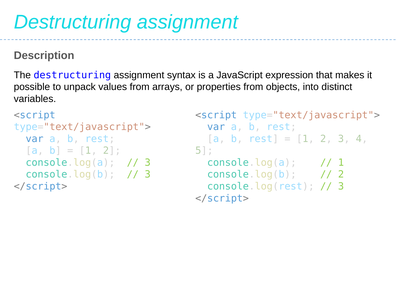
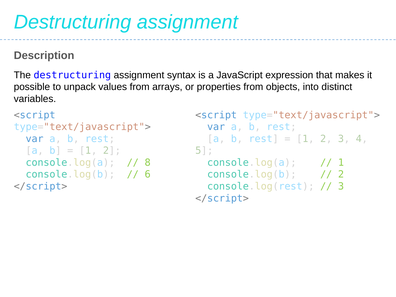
3: 3 -> 8 (148, 163)
3: 3 -> 6 (148, 174)
